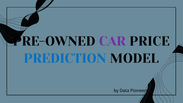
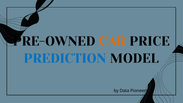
CAR colour: purple -> orange (112, 41)
